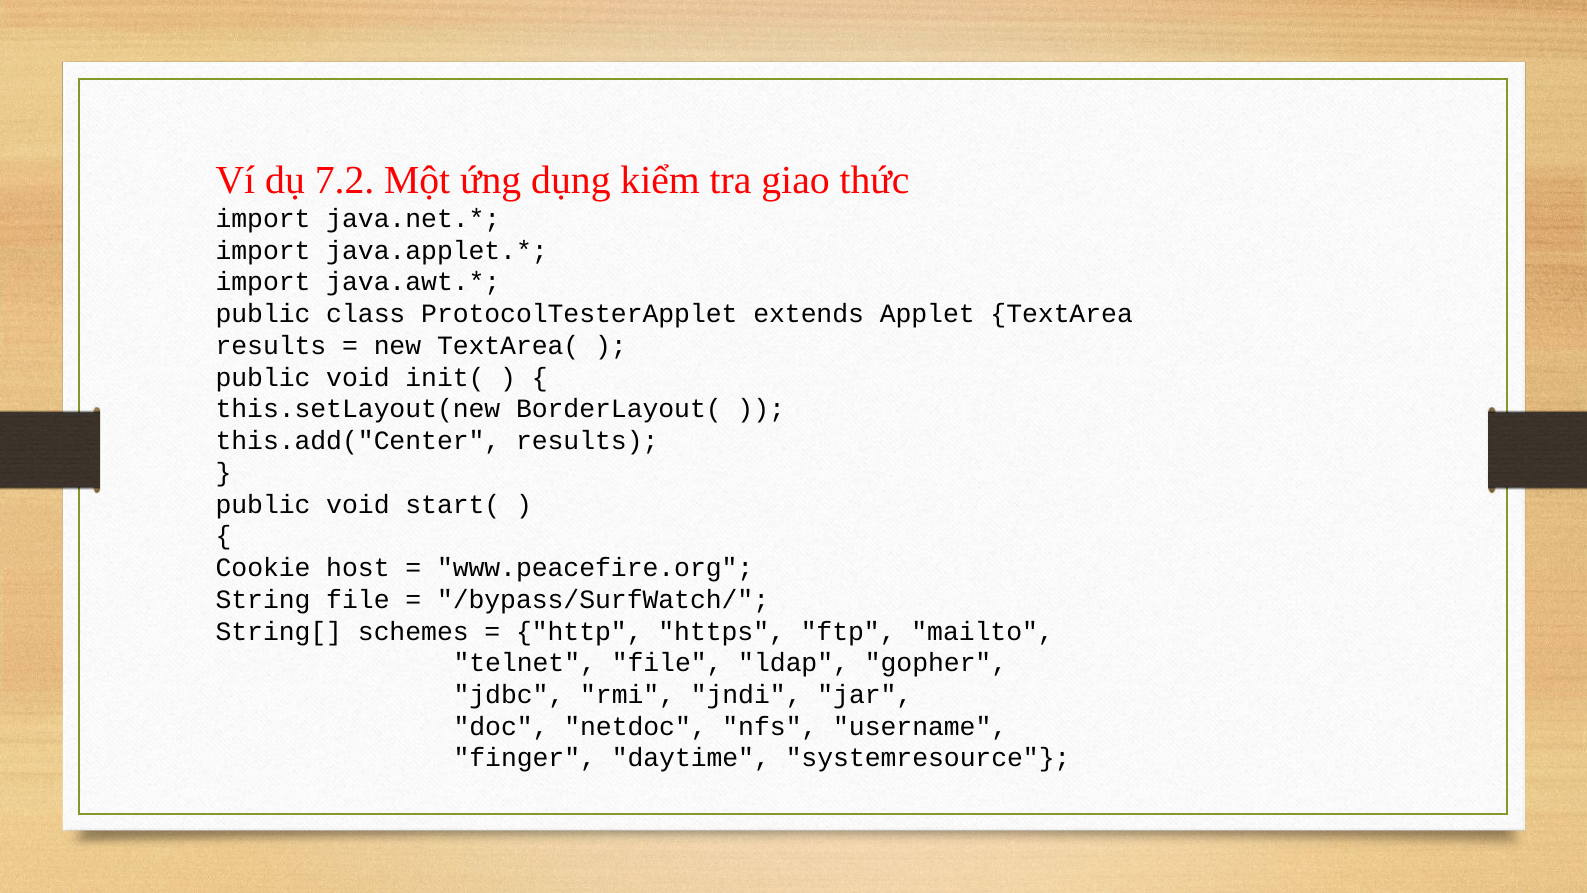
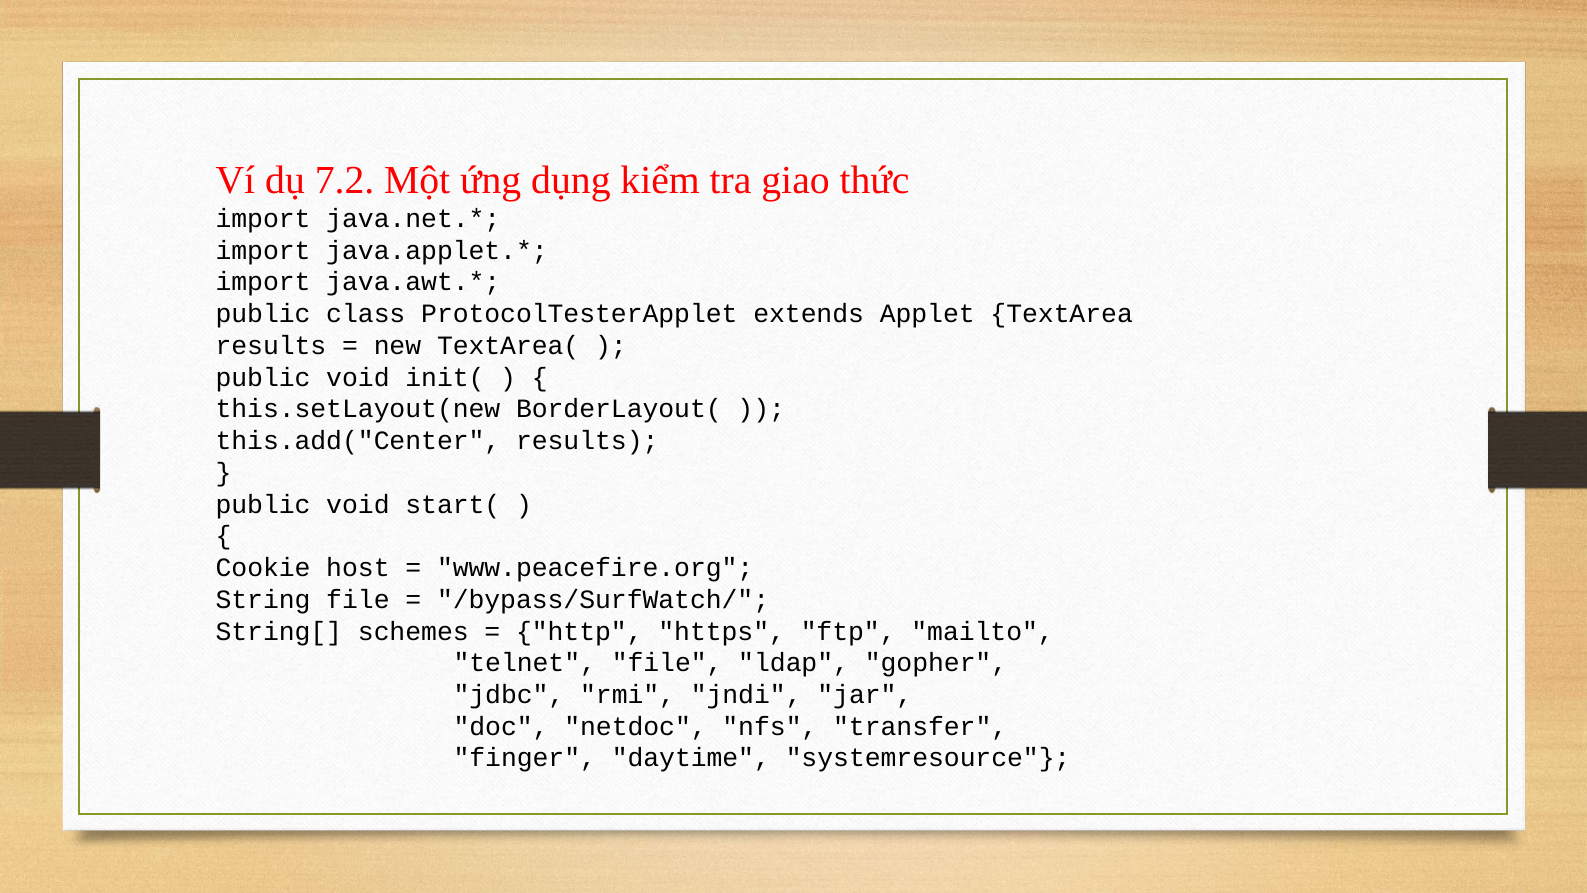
username: username -> transfer (920, 726)
